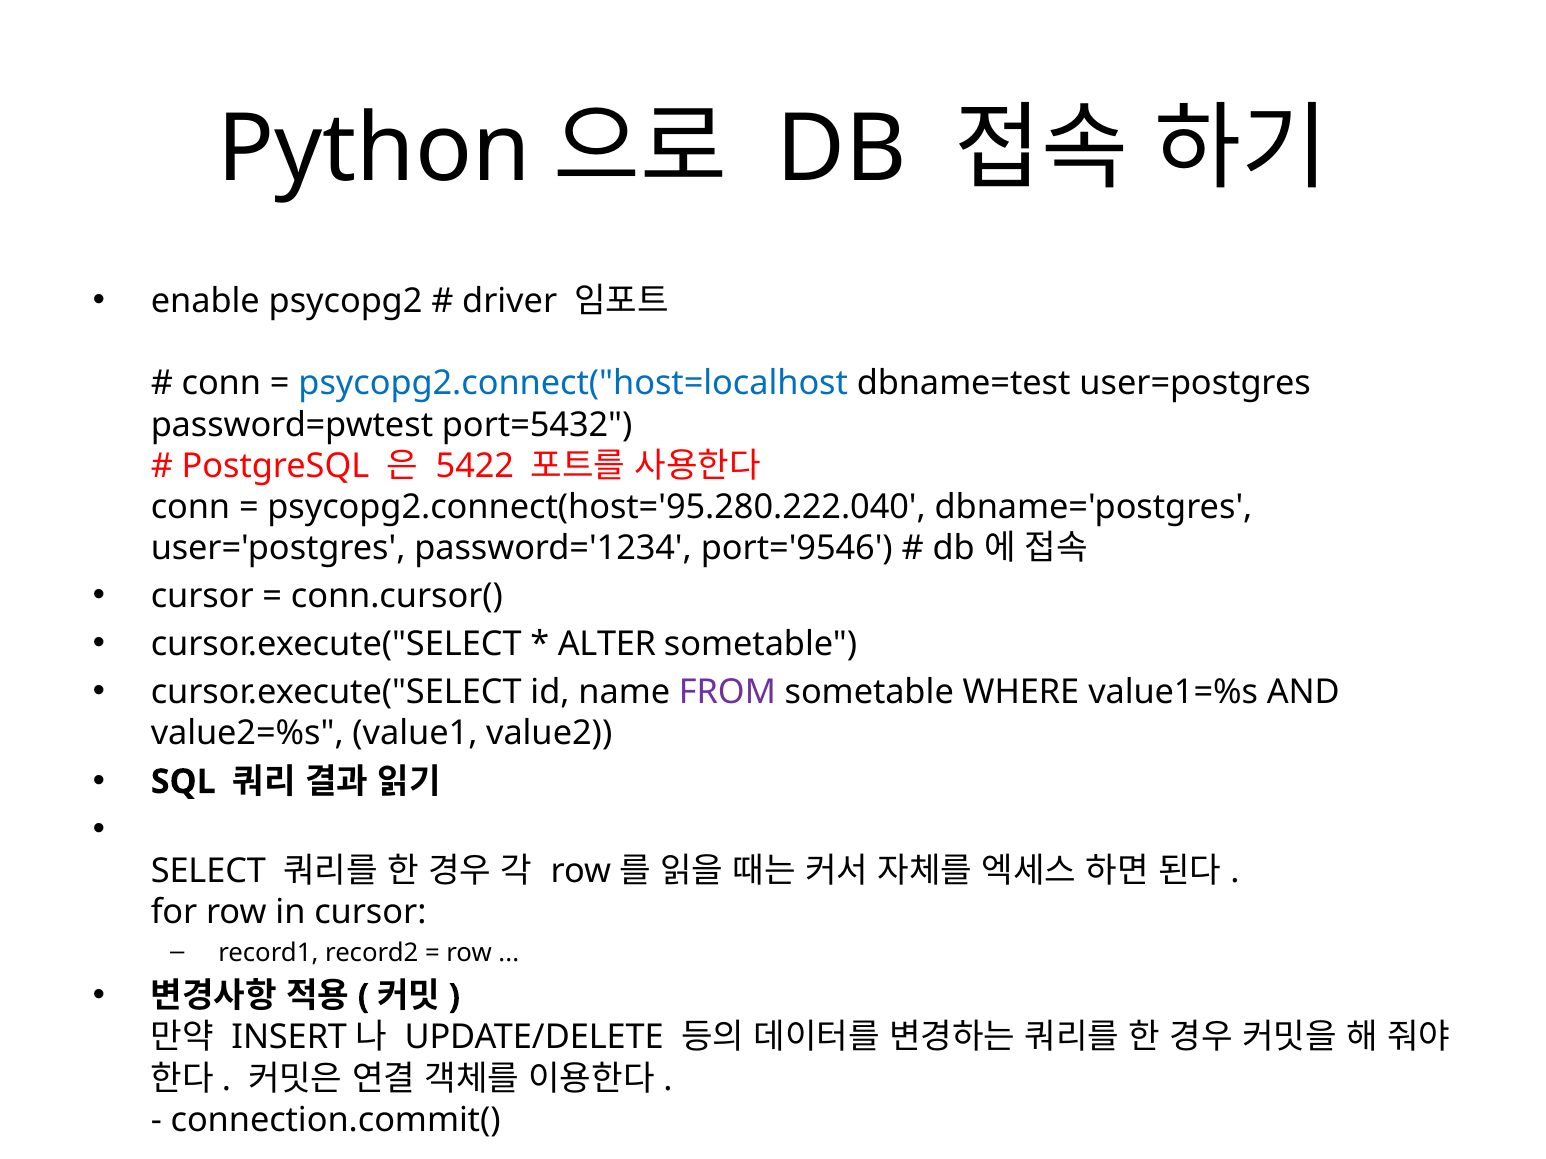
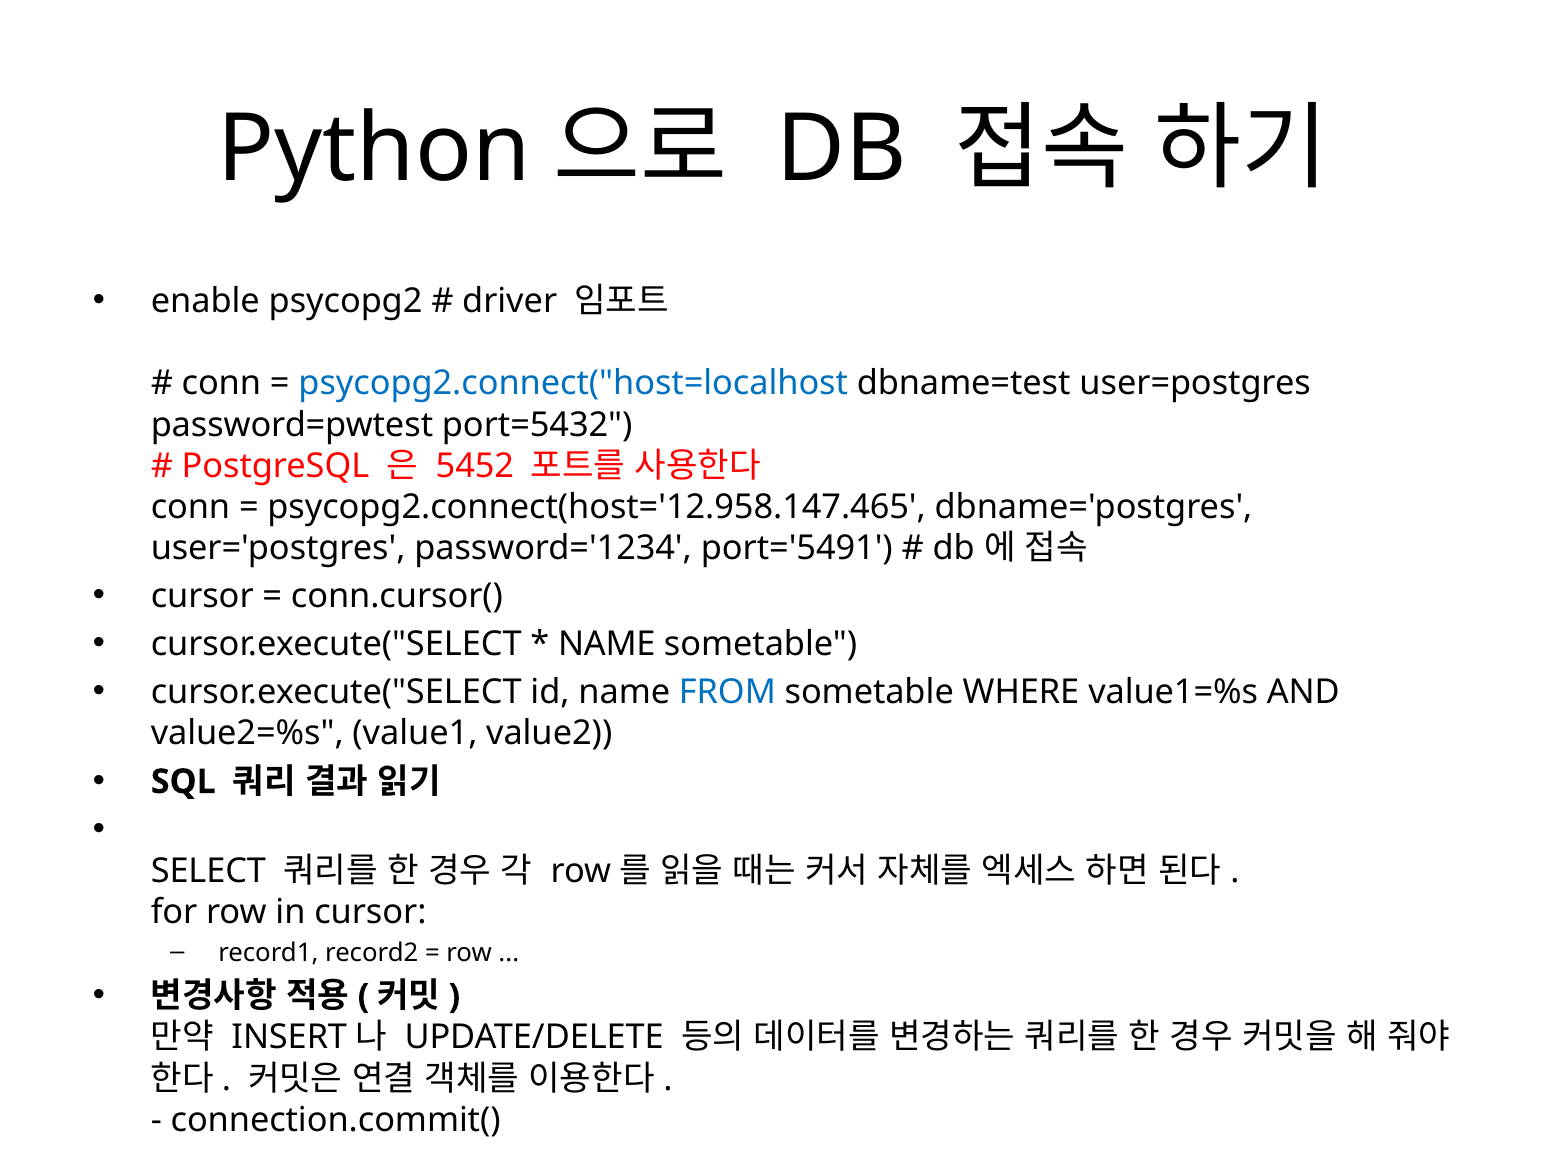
5422: 5422 -> 5452 (475, 466)
psycopg2.connect(host='95.280.222.040: psycopg2.connect(host='95.280.222.040 -> psycopg2.connect(host='12.958.147.465 (597, 507)
port='9546: port='9546 -> port='5491 (797, 549)
ALTER: ALTER -> NAME (607, 645)
FROM colour: purple -> blue (727, 693)
